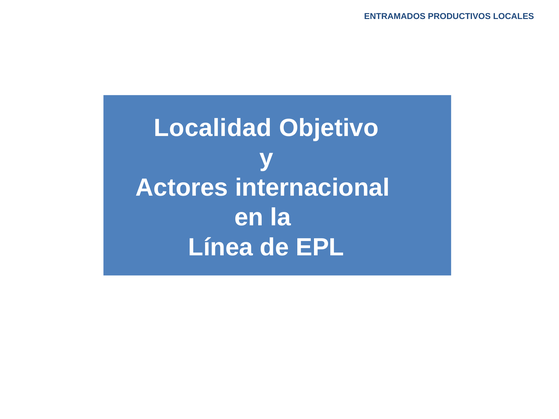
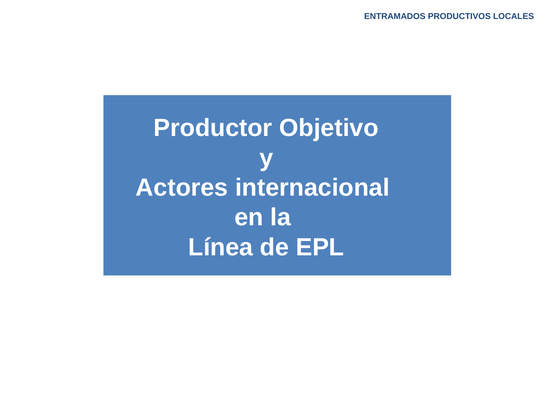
Localidad: Localidad -> Productor (213, 128)
